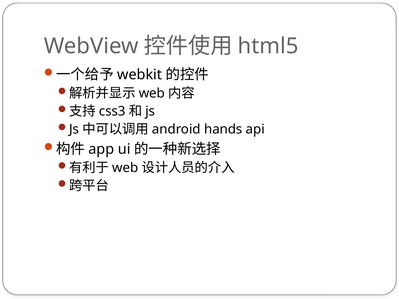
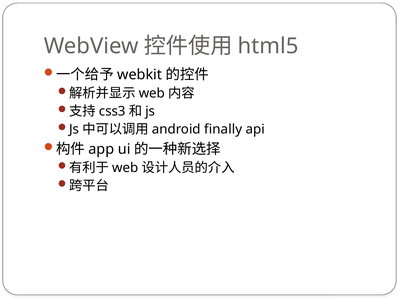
hands: hands -> finally (223, 129)
